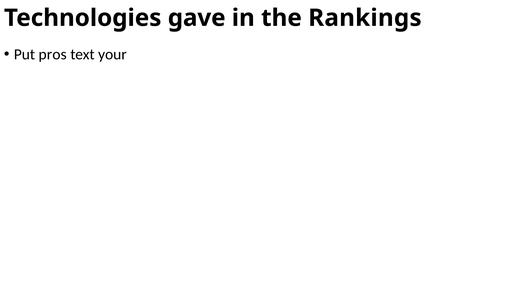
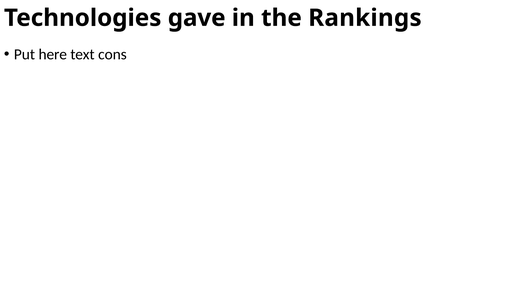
pros: pros -> here (53, 55)
your: your -> cons (112, 55)
